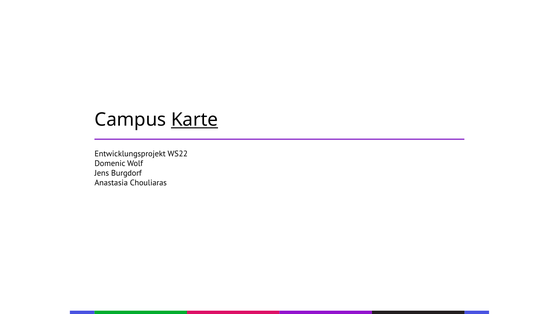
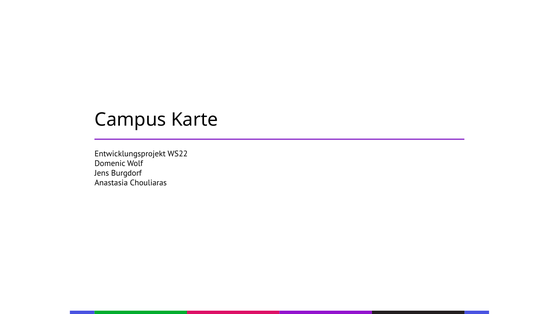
Karte underline: present -> none (195, 120)
